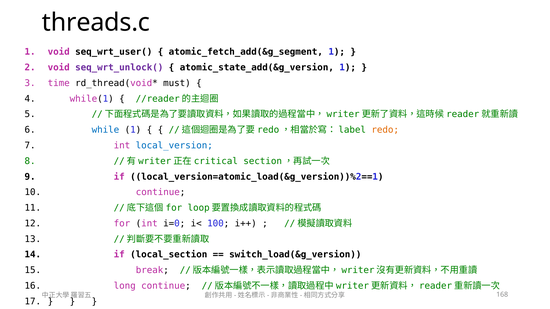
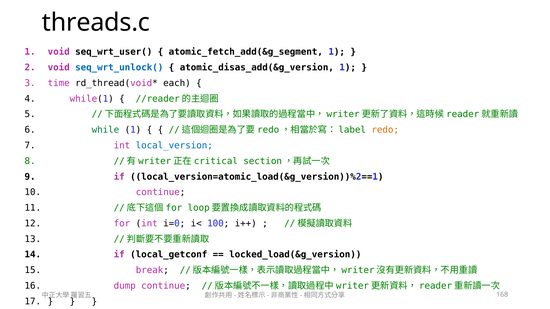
seq_wrt_unlock( colour: purple -> blue (119, 68)
atomic_state_add(&g_version: atomic_state_add(&g_version -> atomic_disas_add(&g_version (257, 68)
must: must -> each (177, 83)
while colour: blue -> green (105, 130)
local_section: local_section -> local_getconf (169, 255)
switch_load(&g_version: switch_load(&g_version -> locked_load(&g_version (295, 255)
long: long -> dump (125, 286)
